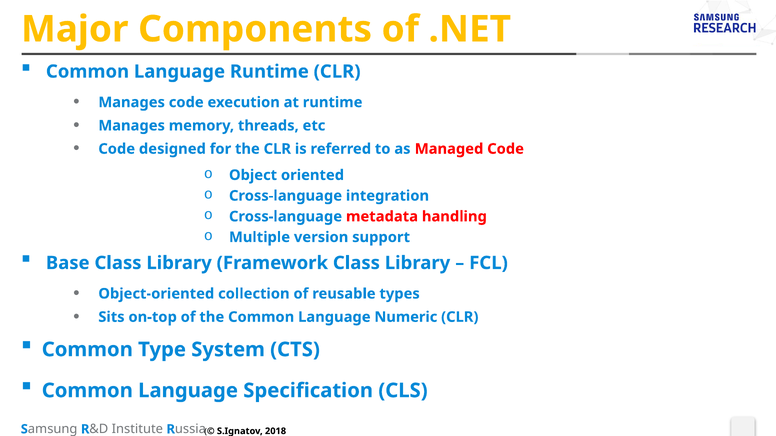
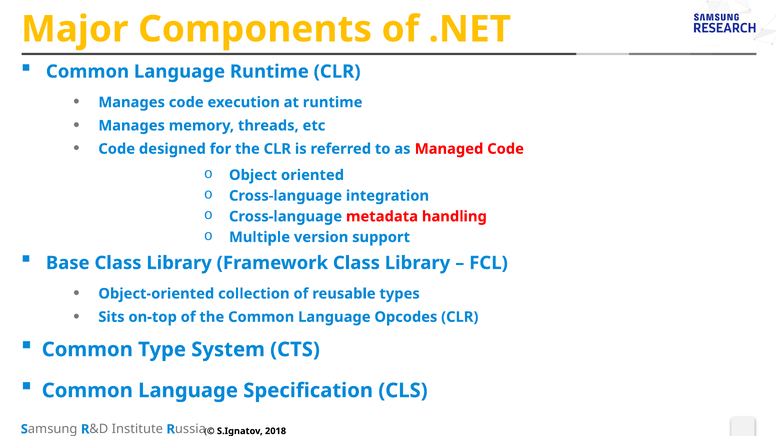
Numeric: Numeric -> Opcodes (406, 317)
